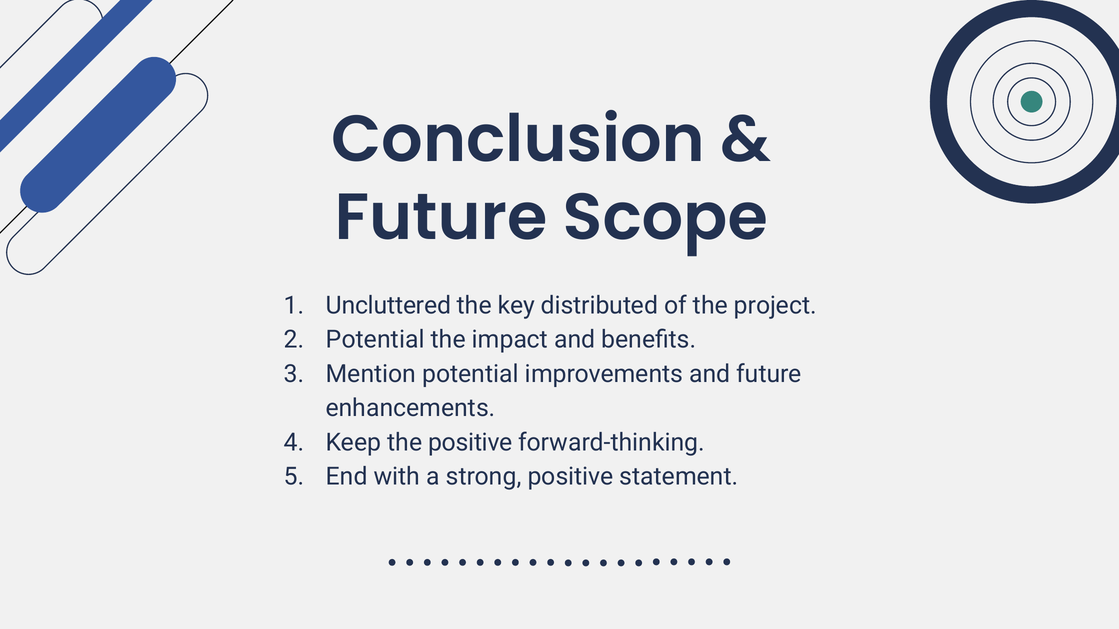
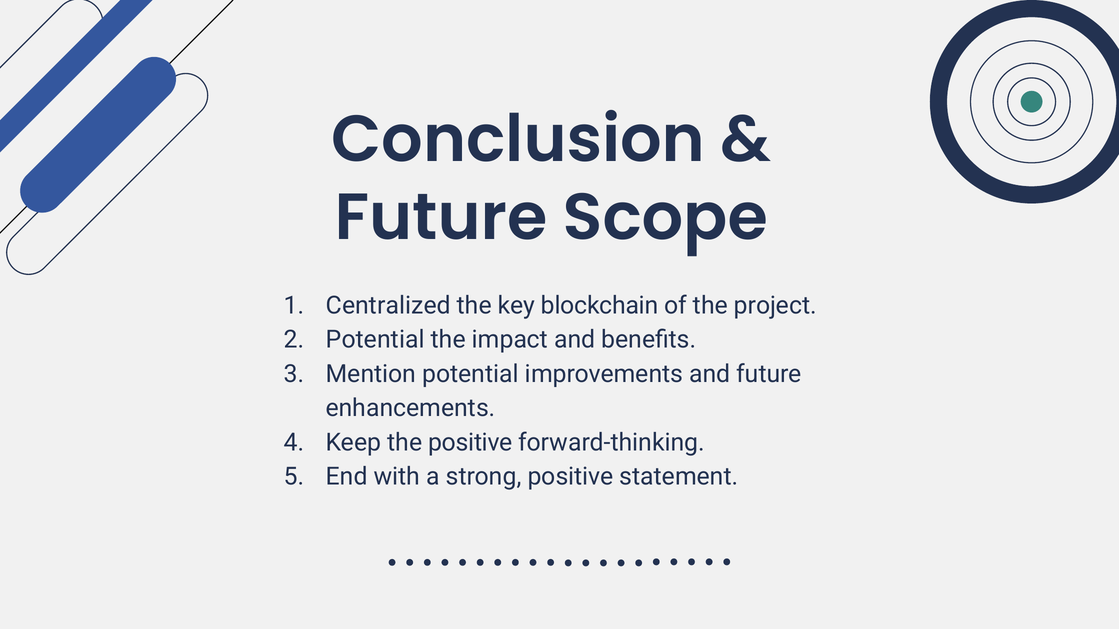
Uncluttered: Uncluttered -> Centralized (388, 306)
distributed: distributed -> blockchain (600, 306)
